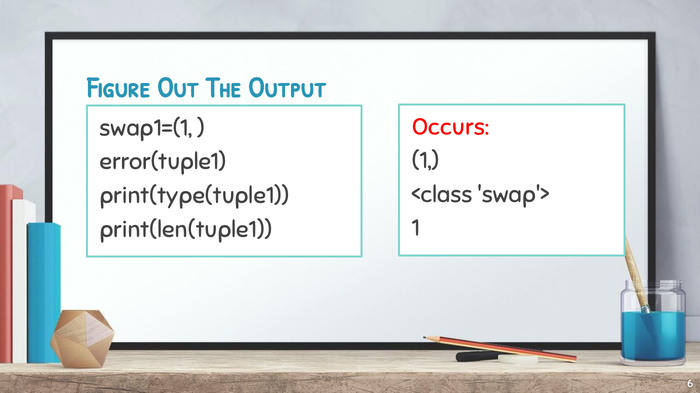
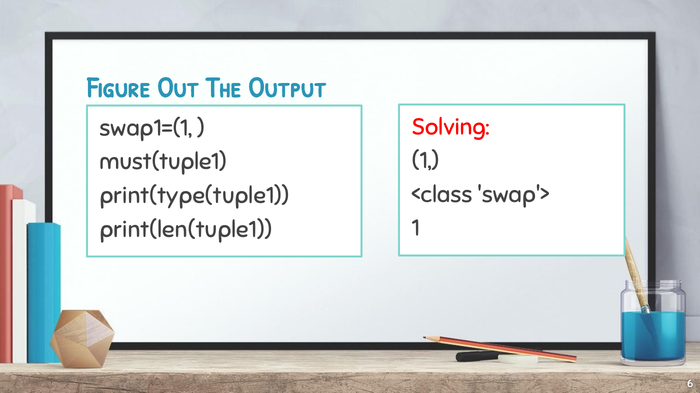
Occurs: Occurs -> Solving (451, 127)
error(tuple1: error(tuple1 -> must(tuple1 (163, 162)
